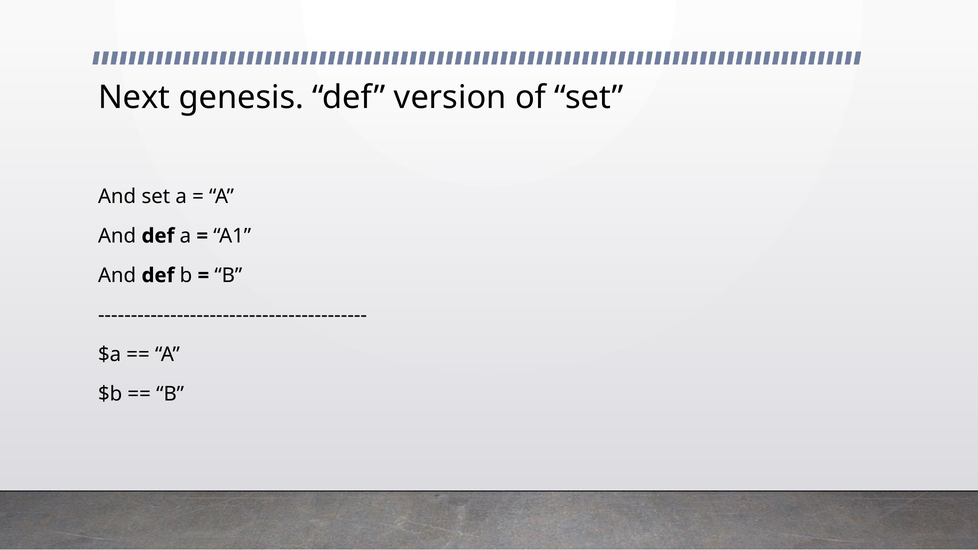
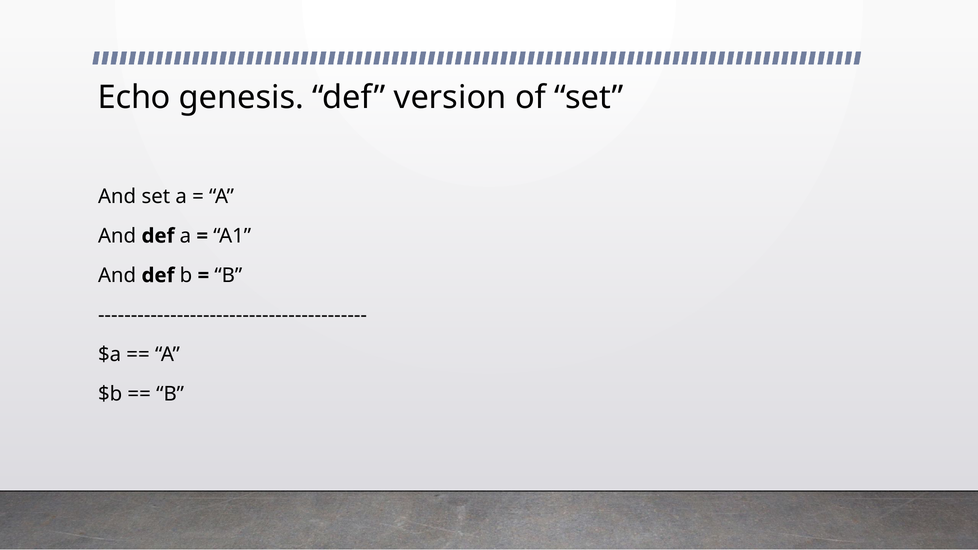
Next: Next -> Echo (134, 98)
